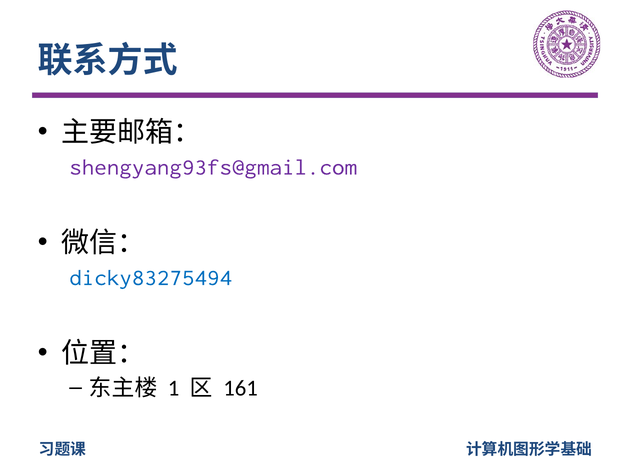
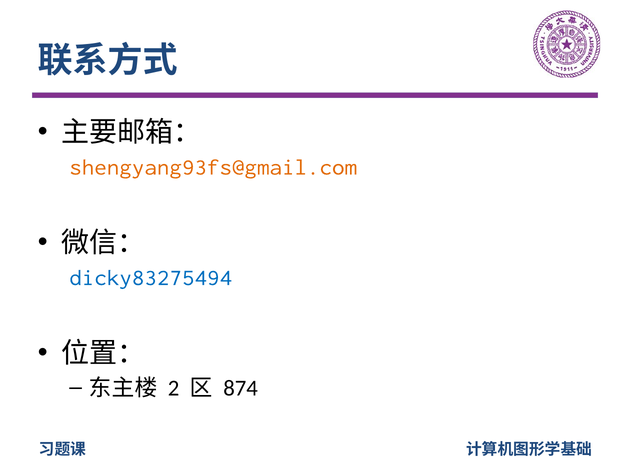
shengyang93fs@gmail.com colour: purple -> orange (213, 167)
1: 1 -> 2 (174, 388)
161: 161 -> 874 (241, 388)
